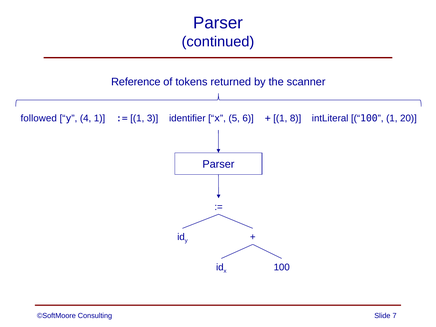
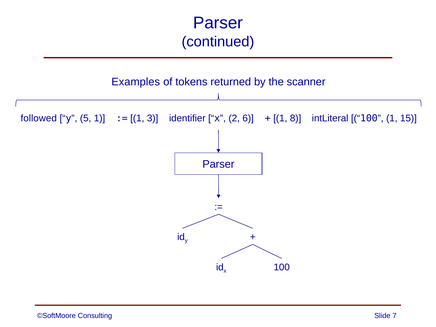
Reference: Reference -> Examples (136, 82)
4: 4 -> 5 (86, 118)
5: 5 -> 2 (234, 118)
20: 20 -> 15 (408, 118)
